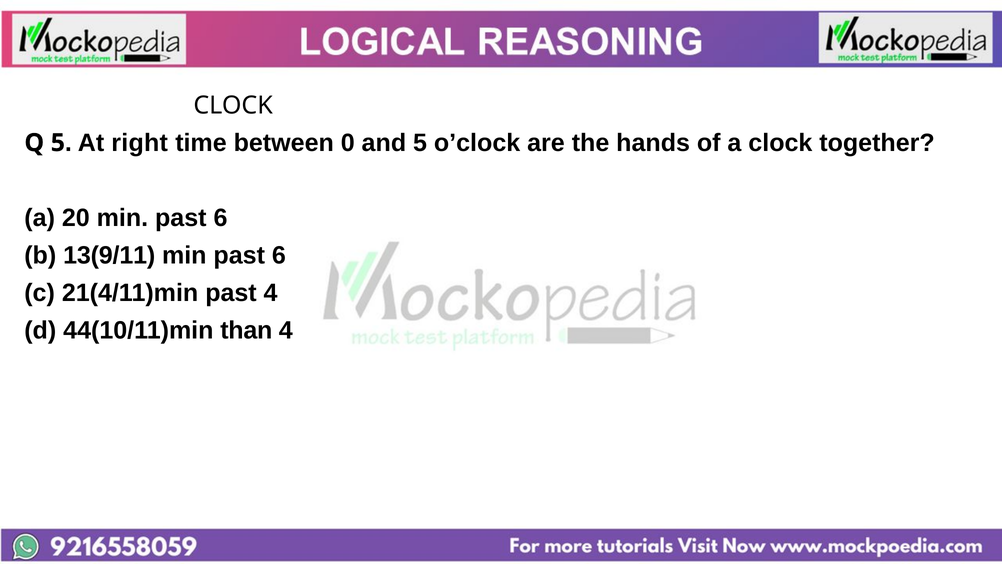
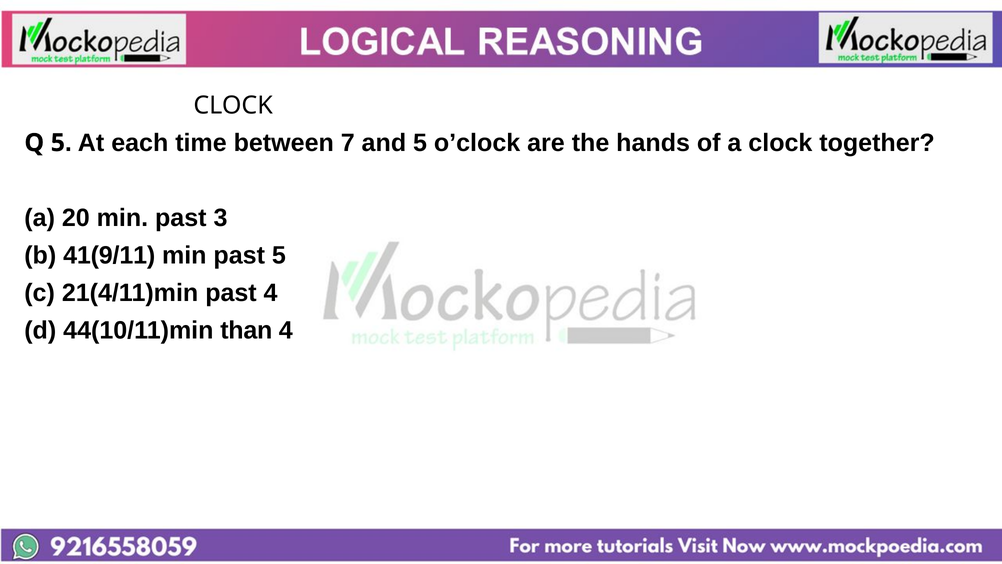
right: right -> each (140, 143)
0: 0 -> 7 (348, 143)
20 min past 6: 6 -> 3 (220, 218)
13(9/11: 13(9/11 -> 41(9/11 (109, 255)
6: 6 -> 5 (279, 255)
